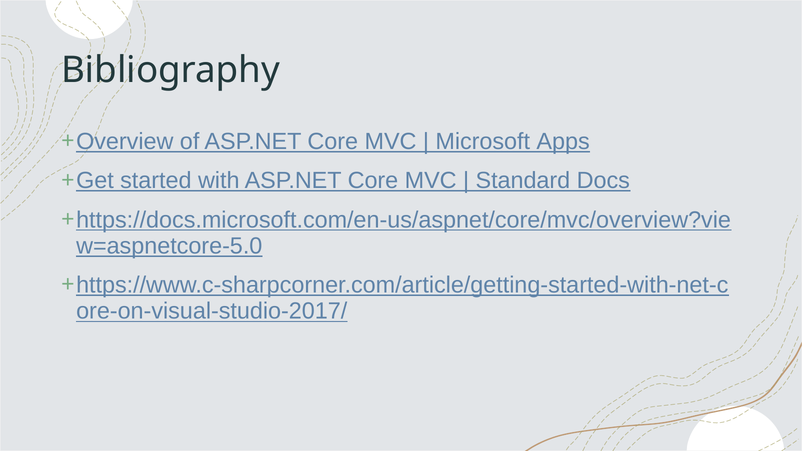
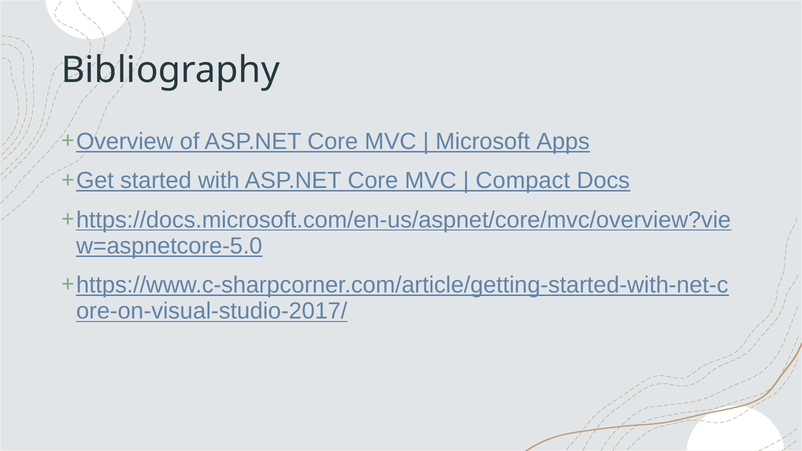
Standard: Standard -> Compact (523, 181)
